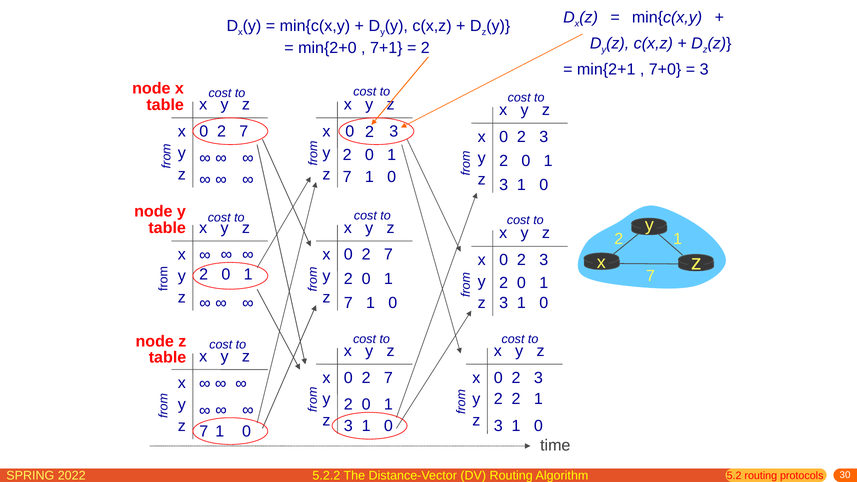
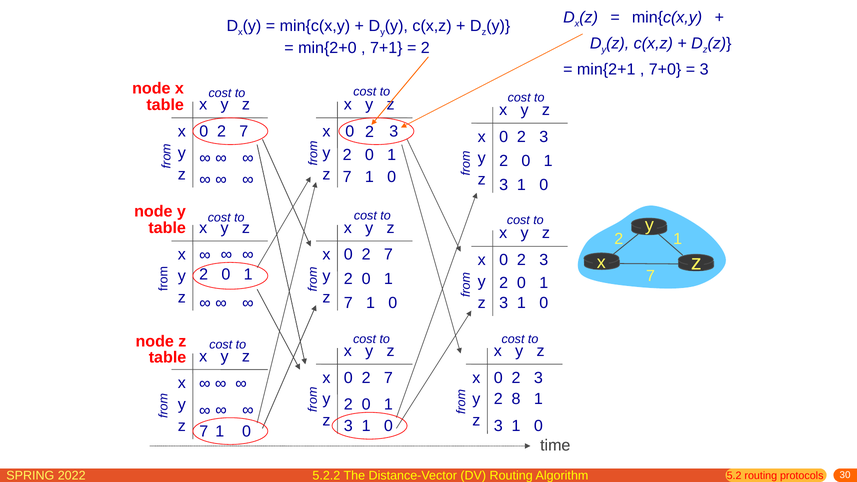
2 2: 2 -> 8 (516, 399)
